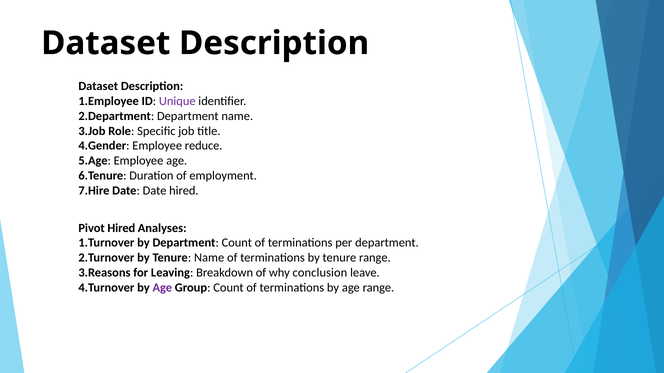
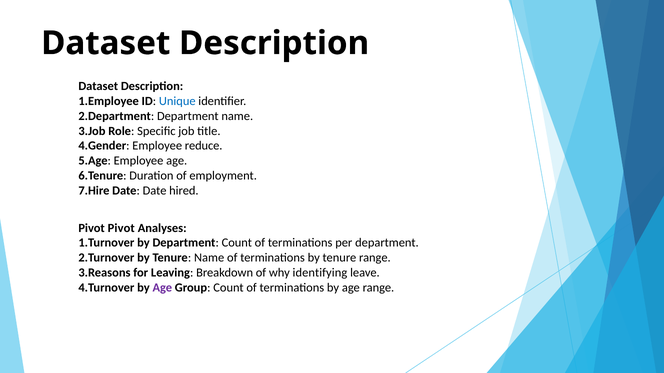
Unique colour: purple -> blue (177, 101)
Pivot Hired: Hired -> Pivot (121, 228)
conclusion: conclusion -> identifying (320, 273)
